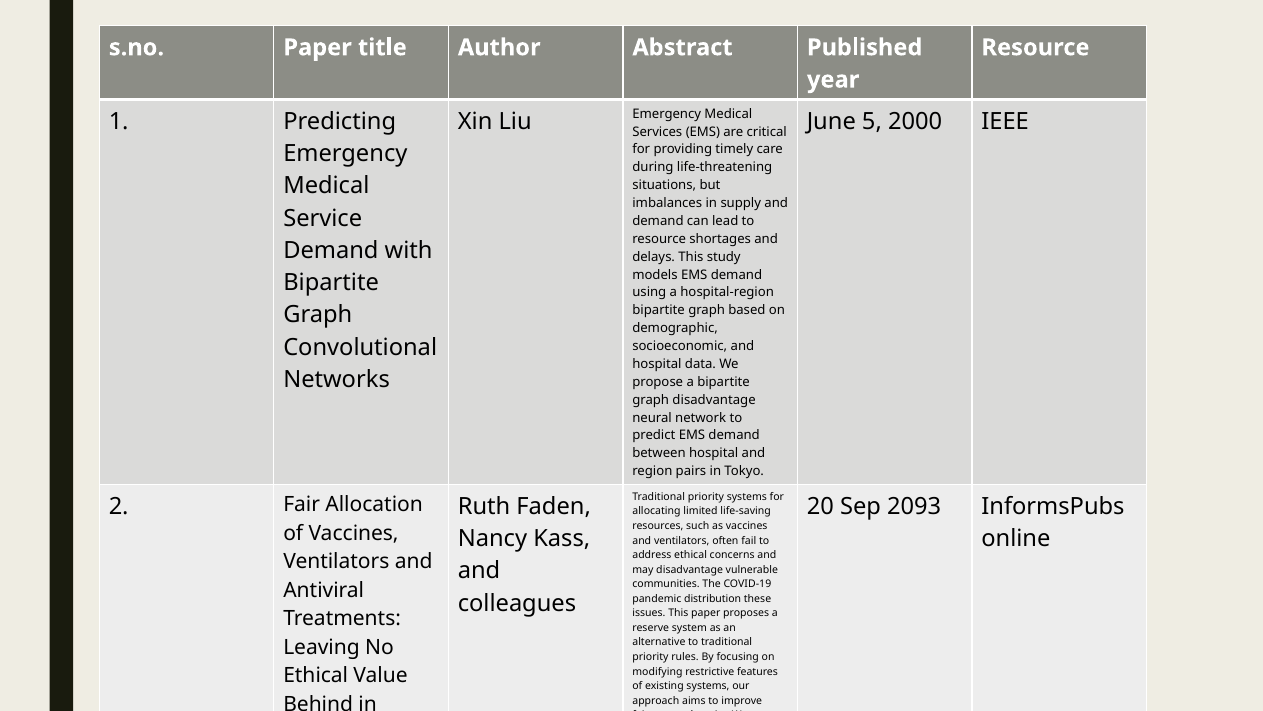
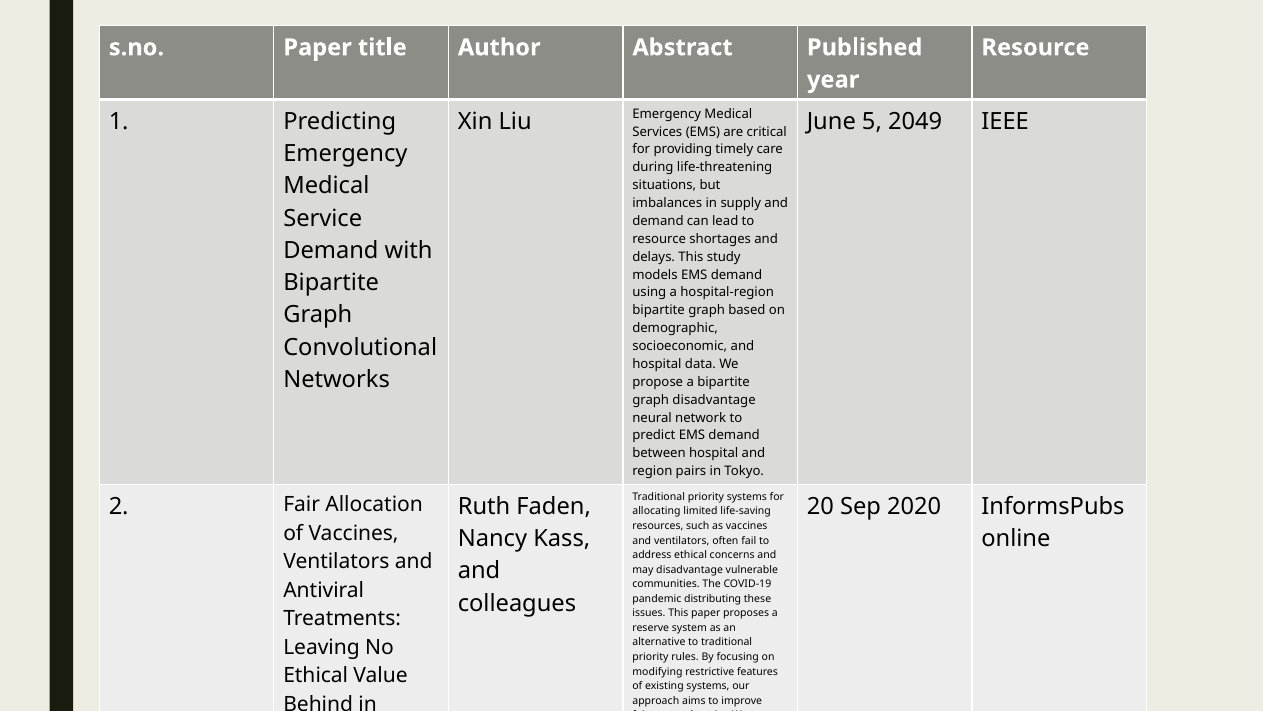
2000: 2000 -> 2049 (915, 121)
2093: 2093 -> 2020 (914, 506)
distribution: distribution -> distributing (713, 598)
